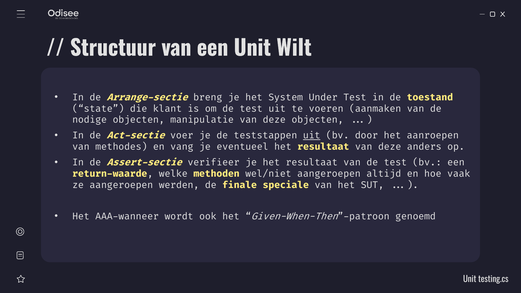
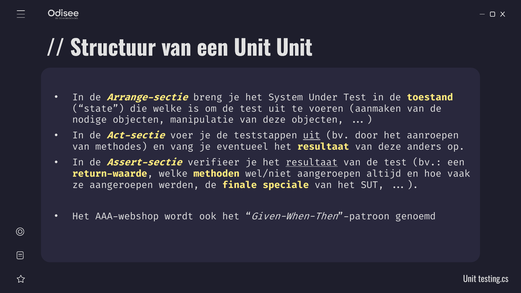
Unit Wilt: Wilt -> Unit (294, 49)
die klant: klant -> welke (167, 109)
resultaat underline: none -> present (312, 163)
AAA-wanneer: AAA-wanneer -> AAA-webshop (127, 216)
